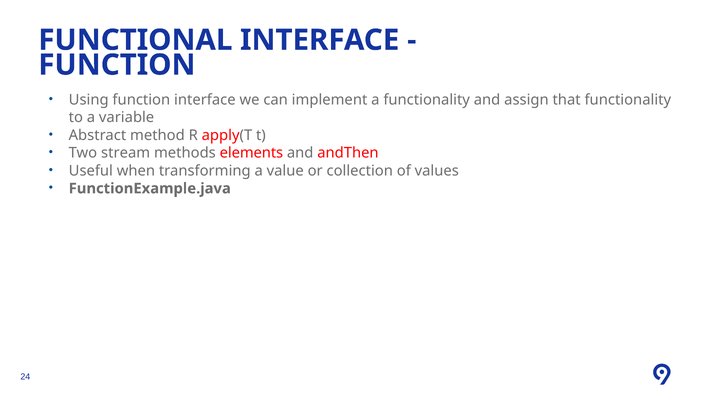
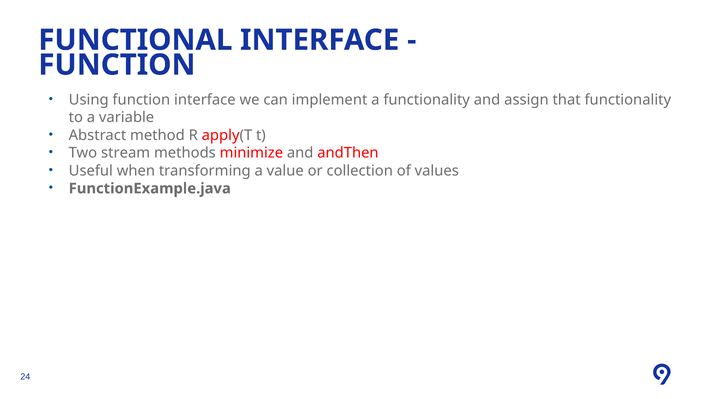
elements: elements -> minimize (251, 153)
